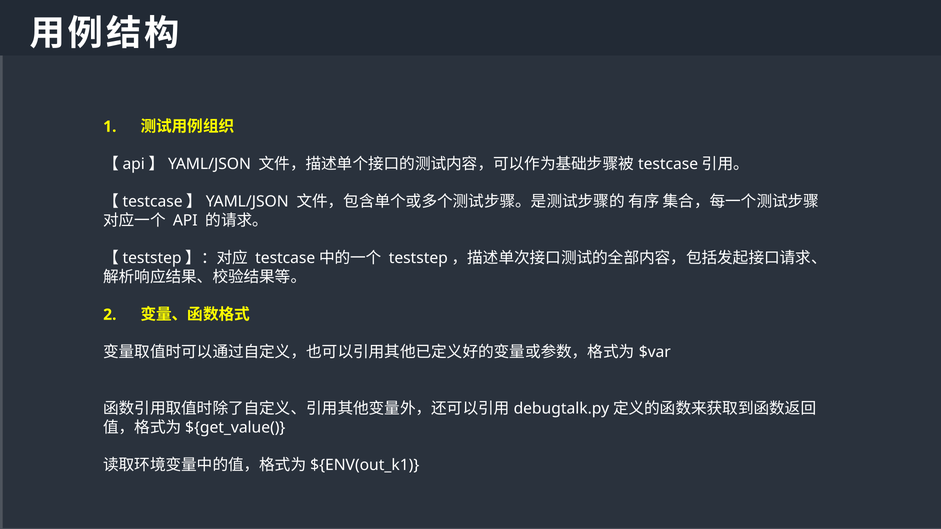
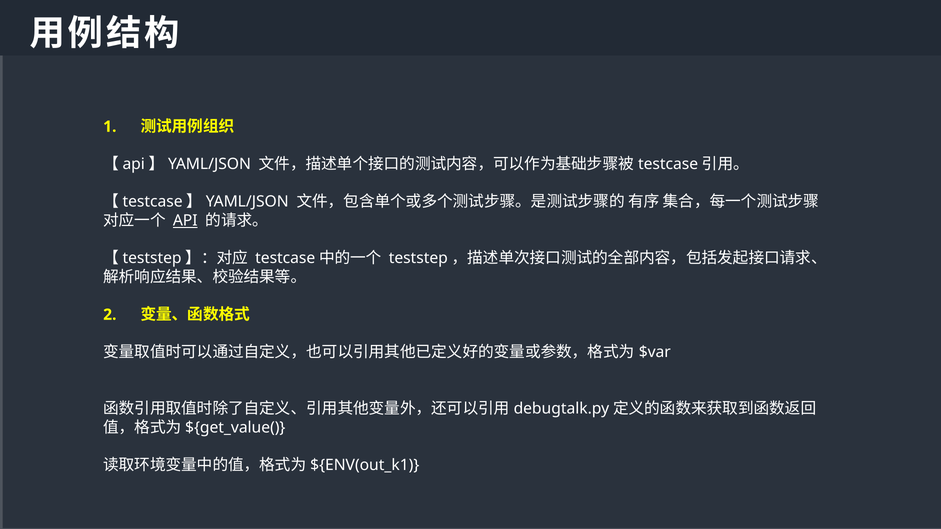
API underline: none -> present (185, 221)
